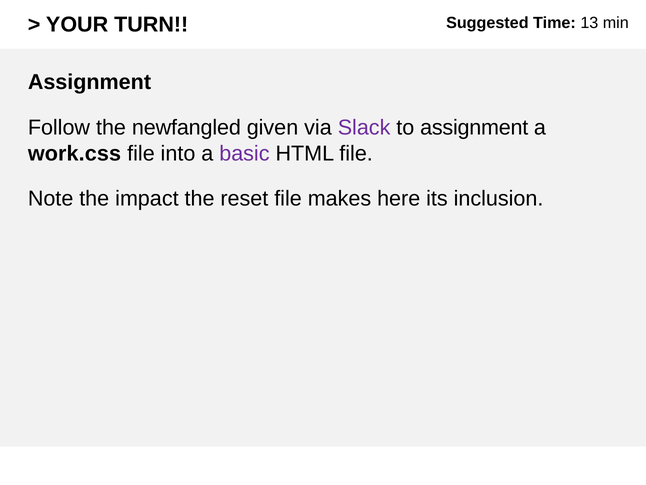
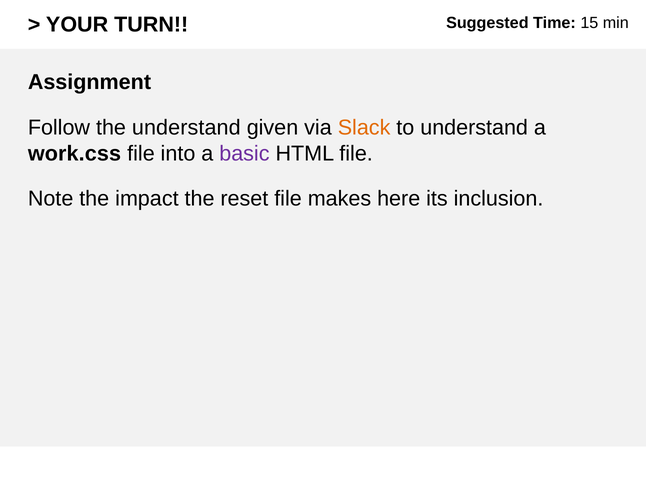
13: 13 -> 15 (589, 23)
the newfangled: newfangled -> understand (186, 127)
Slack colour: purple -> orange (364, 127)
to assignment: assignment -> understand (474, 127)
